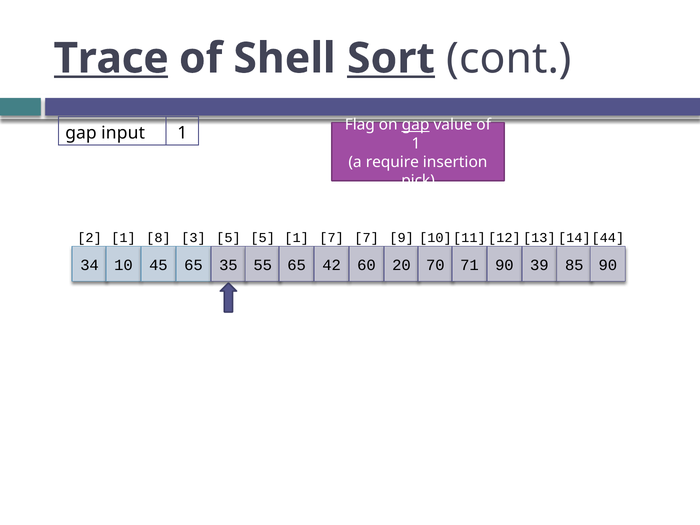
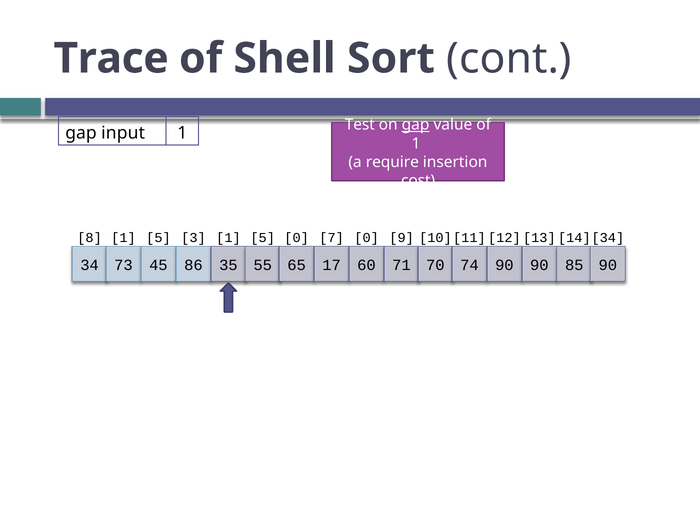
Trace underline: present -> none (111, 58)
Sort underline: present -> none (391, 58)
Flag: Flag -> Test (360, 125)
pick: pick -> cost (418, 181)
2: 2 -> 8 (90, 238)
1 8: 8 -> 5 (158, 238)
3 5: 5 -> 1 (228, 238)
5 1: 1 -> 0 (297, 238)
7 7: 7 -> 0 (367, 238)
44: 44 -> 34 (608, 238)
10: 10 -> 73 (123, 265)
45 65: 65 -> 86 (193, 265)
42: 42 -> 17 (332, 265)
20: 20 -> 71 (401, 265)
71: 71 -> 74 (469, 265)
90 39: 39 -> 90 (539, 265)
